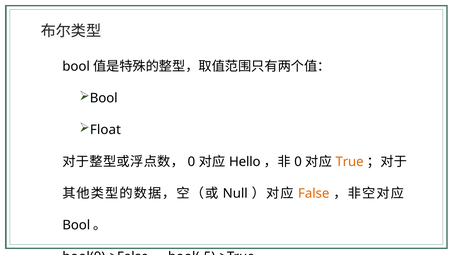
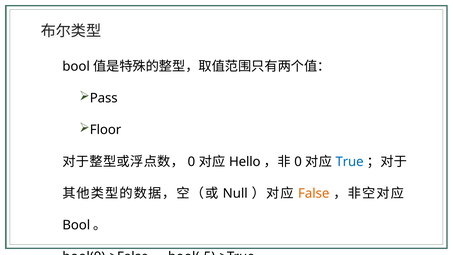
Bool: Bool -> Pass (104, 98)
Float: Float -> Floor (106, 130)
True colour: orange -> blue (350, 162)
